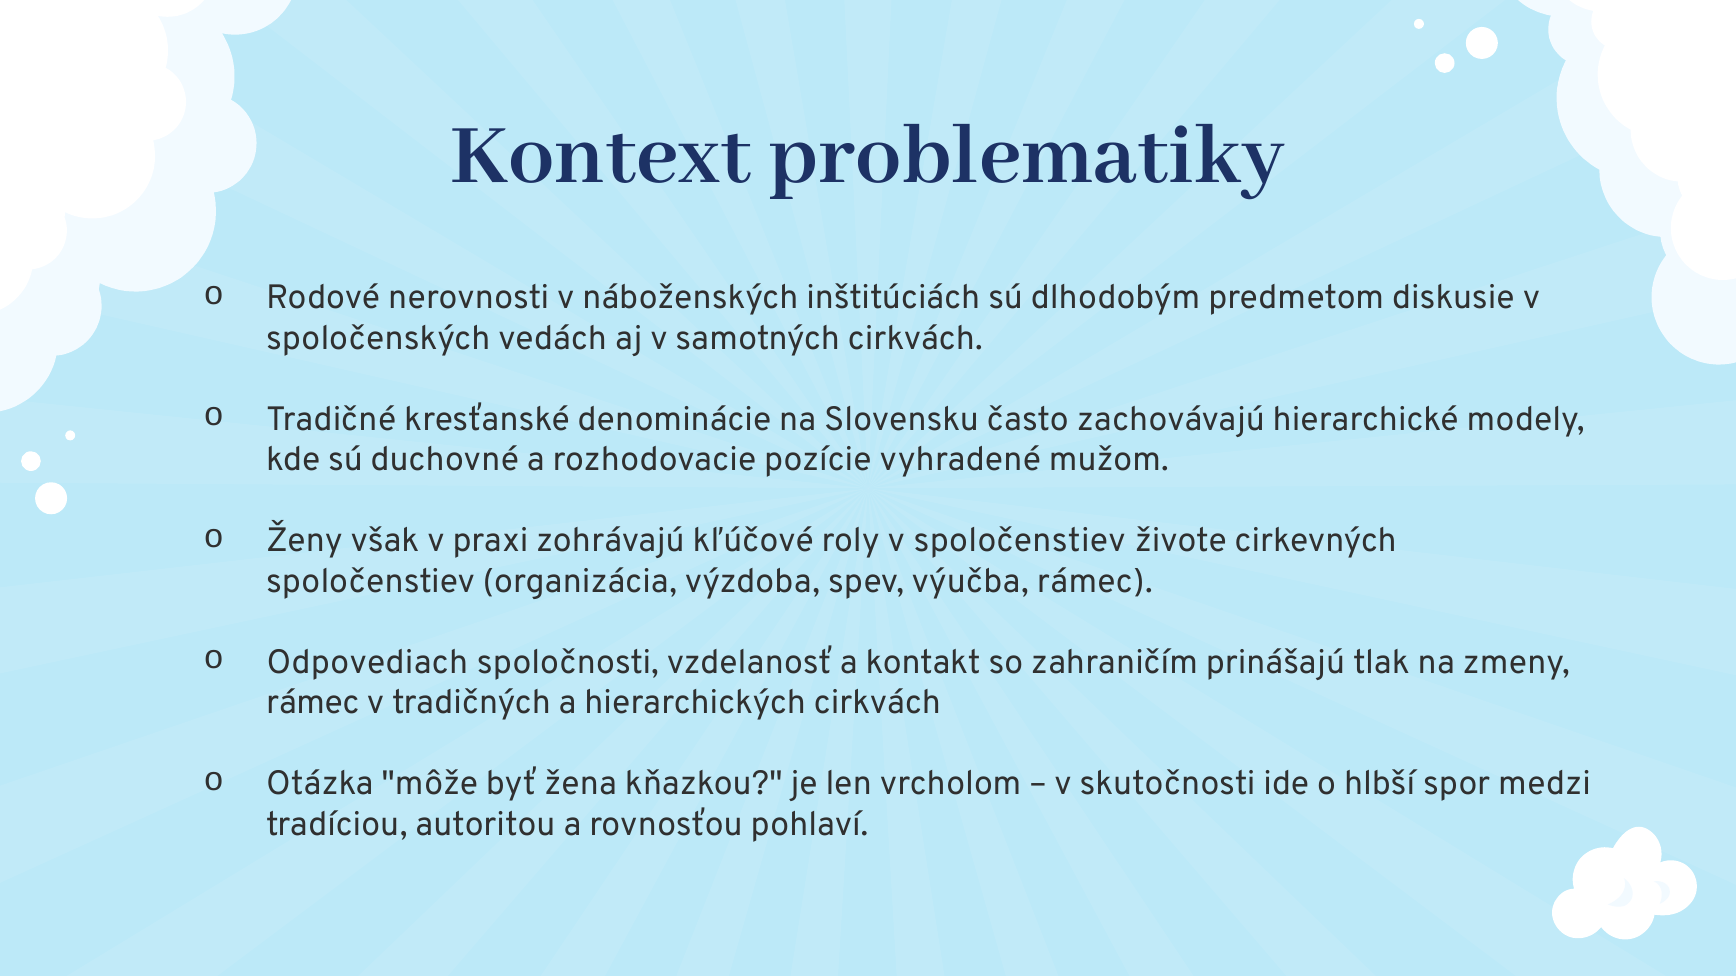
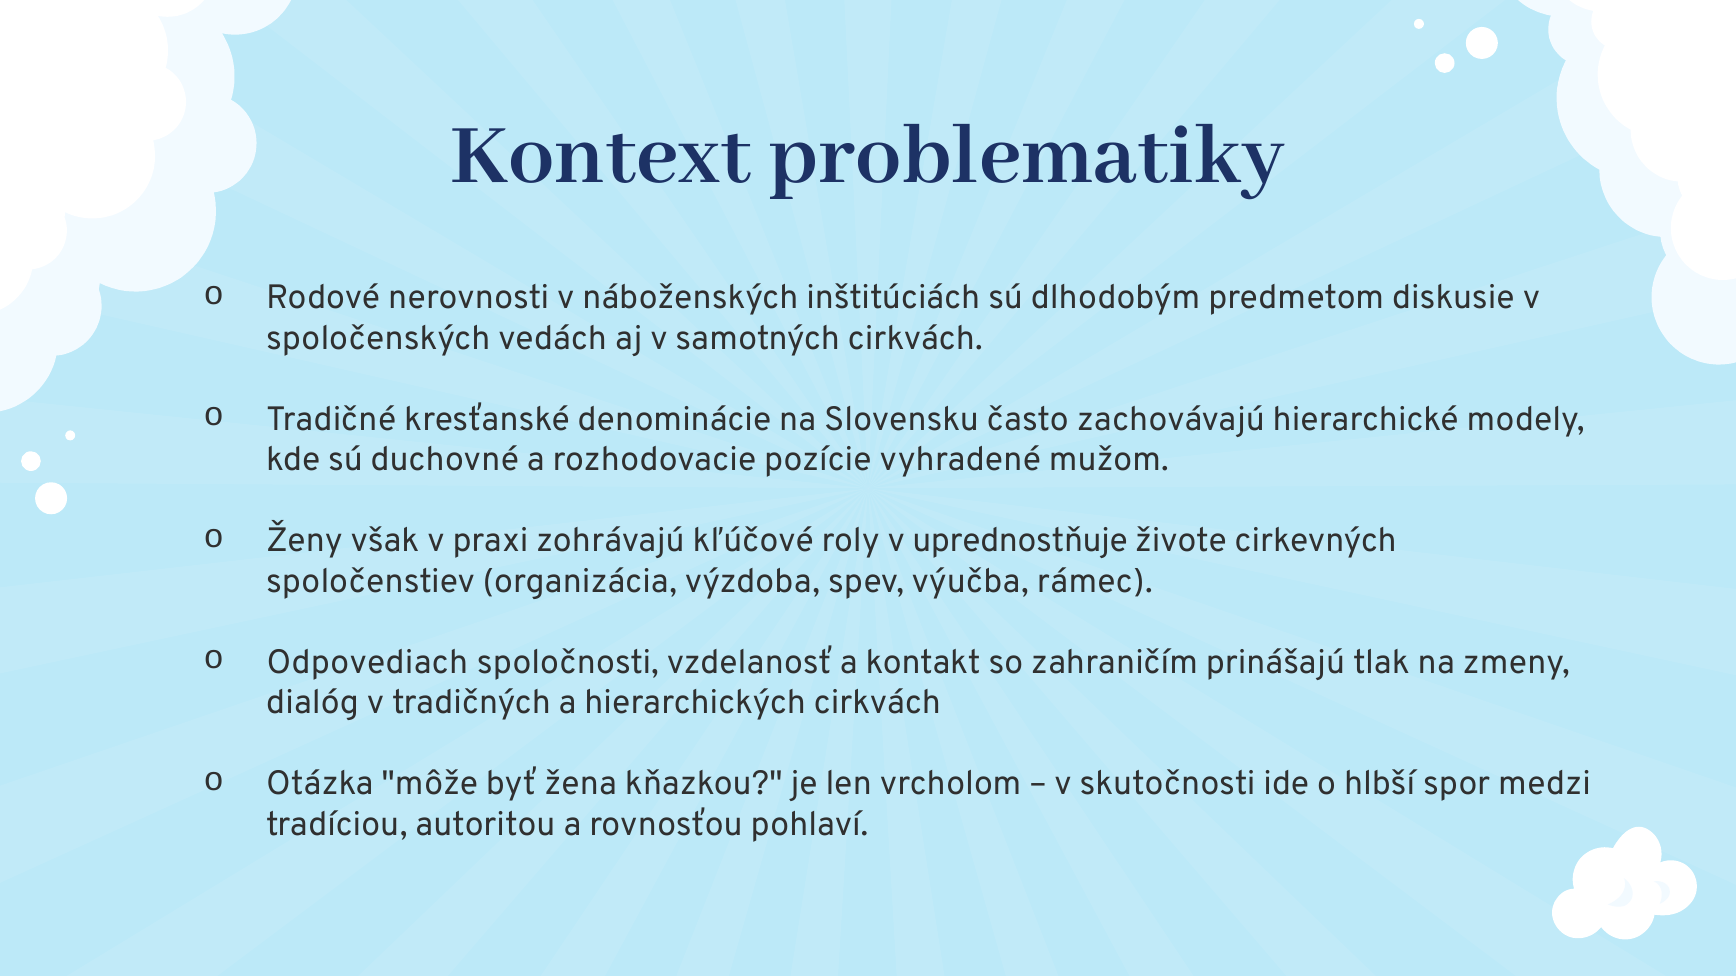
v spoločenstiev: spoločenstiev -> uprednostňuje (1020, 541)
rámec: rámec -> dialóg (313, 703)
